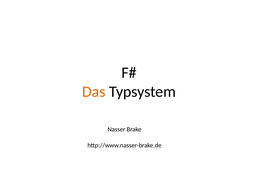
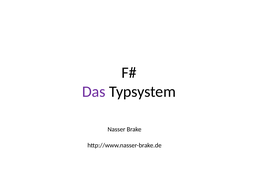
Das colour: orange -> purple (94, 91)
